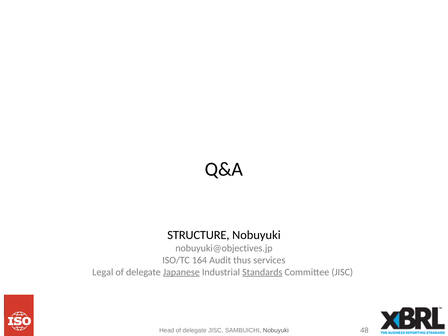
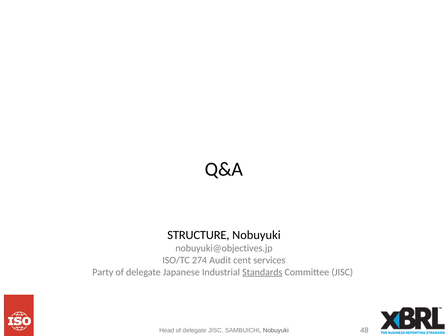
164: 164 -> 274 (199, 260)
thus: thus -> cent (242, 260)
Legal: Legal -> Party (103, 272)
Japanese underline: present -> none (181, 272)
